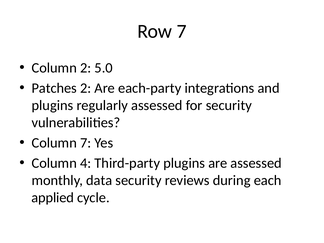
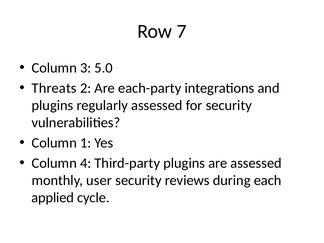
Column 2: 2 -> 3 (86, 68)
Patches: Patches -> Threats (54, 88)
Column 7: 7 -> 1 (86, 143)
data: data -> user (99, 180)
